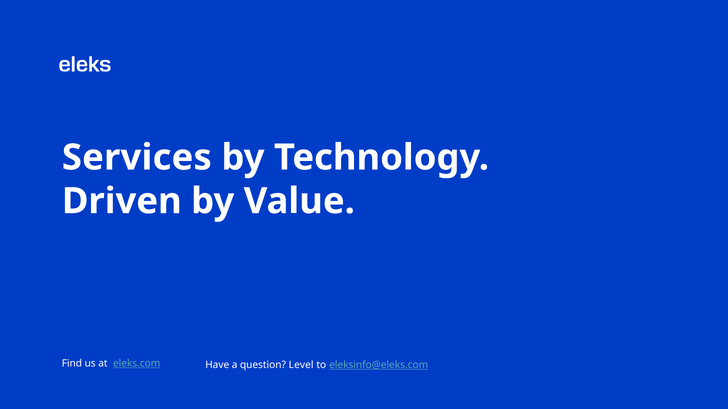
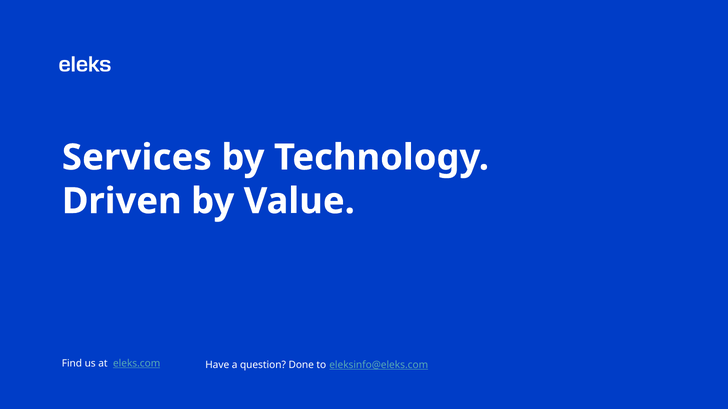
Level: Level -> Done (301, 365)
